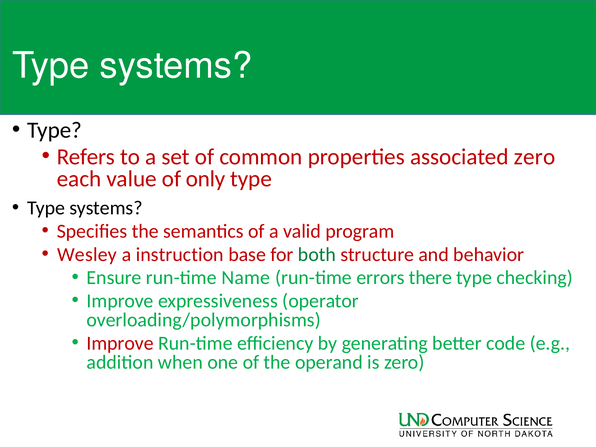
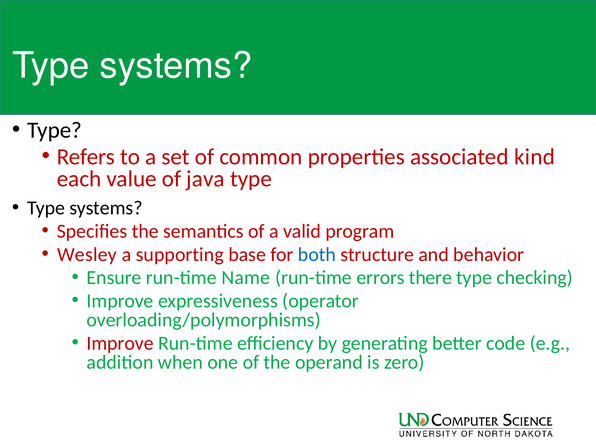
associated zero: zero -> kind (535, 157)
only: only -> java (206, 179)
instruction: instruction -> supporting (180, 254)
both colour: green -> blue (317, 254)
